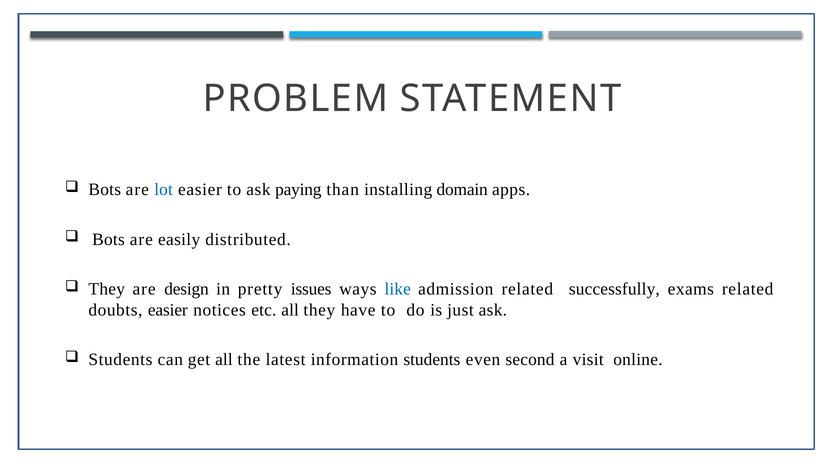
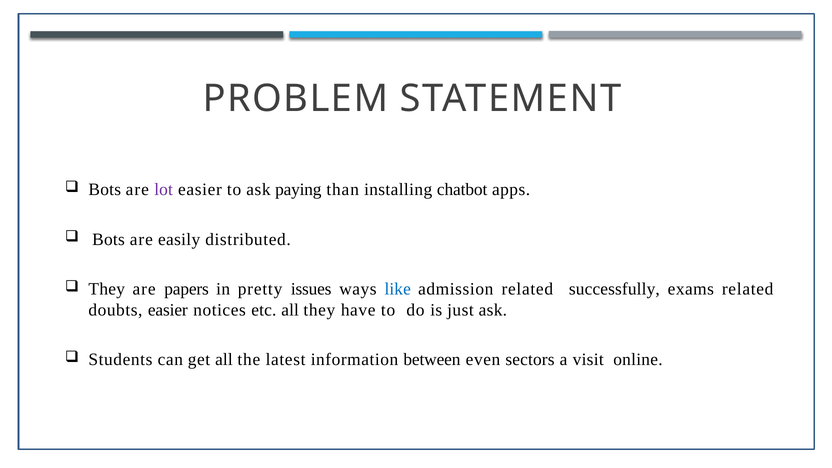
lot colour: blue -> purple (164, 190)
domain: domain -> chatbot (462, 190)
design: design -> papers (187, 289)
information students: students -> between (432, 360)
second: second -> sectors (530, 360)
